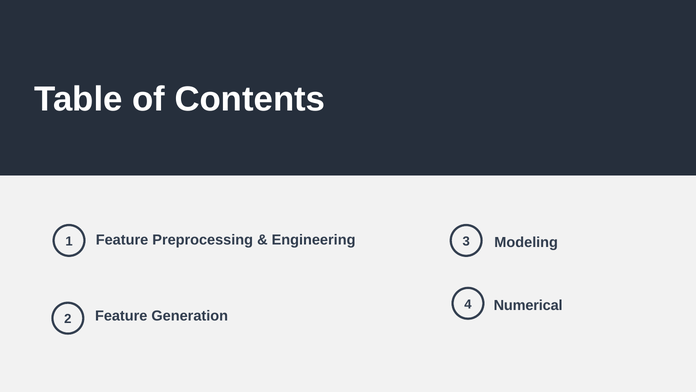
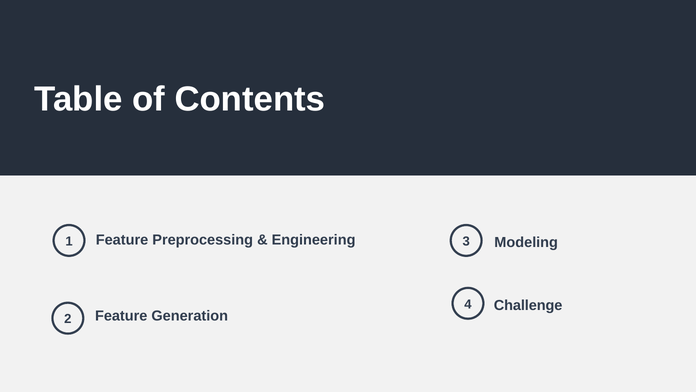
Numerical: Numerical -> Challenge (528, 305)
